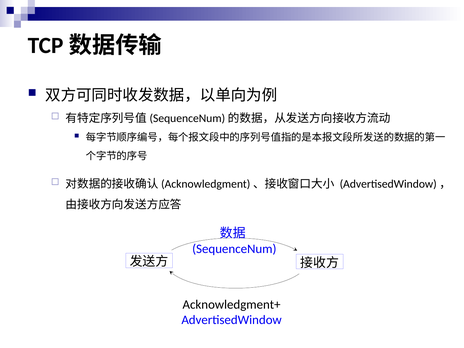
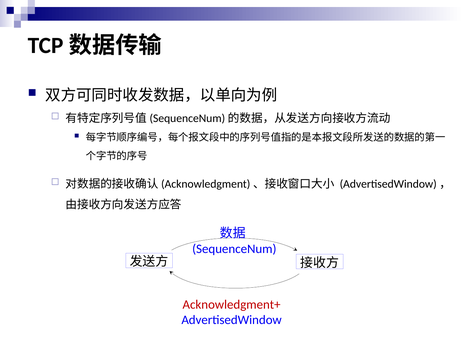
Acknowledgment+ colour: black -> red (232, 304)
